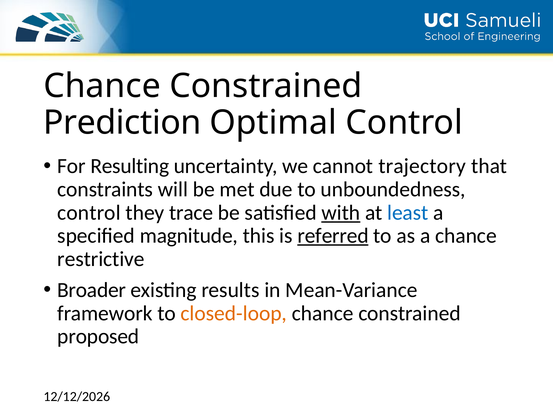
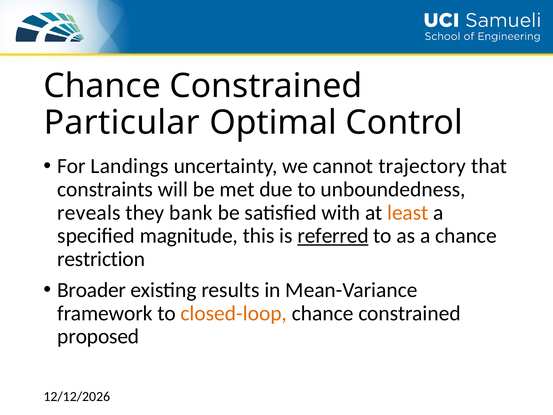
Prediction: Prediction -> Particular (122, 123)
Resulting: Resulting -> Landings (130, 166)
control: control -> reveals (89, 212)
trace: trace -> bank (191, 212)
with underline: present -> none (341, 212)
least colour: blue -> orange (408, 212)
restrictive: restrictive -> restriction (101, 259)
